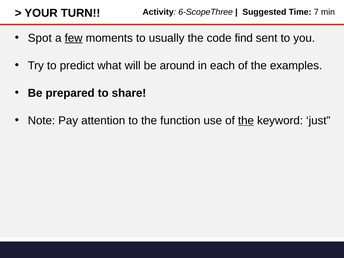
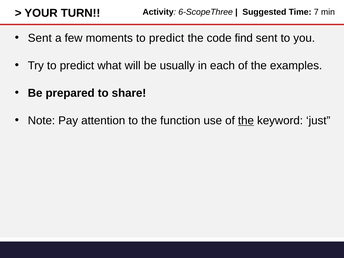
Spot: Spot -> Sent (40, 38)
few underline: present -> none (74, 38)
moments to usually: usually -> predict (167, 38)
around: around -> usually (177, 66)
